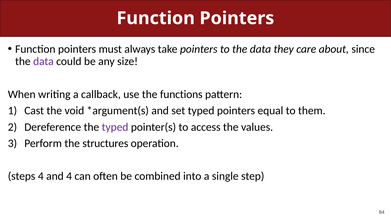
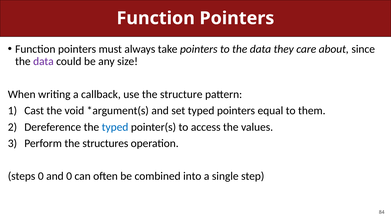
functions: functions -> structure (181, 94)
typed colour: purple -> blue (115, 127)
steps 4: 4 -> 0 (41, 176)
and 4: 4 -> 0 (69, 176)
